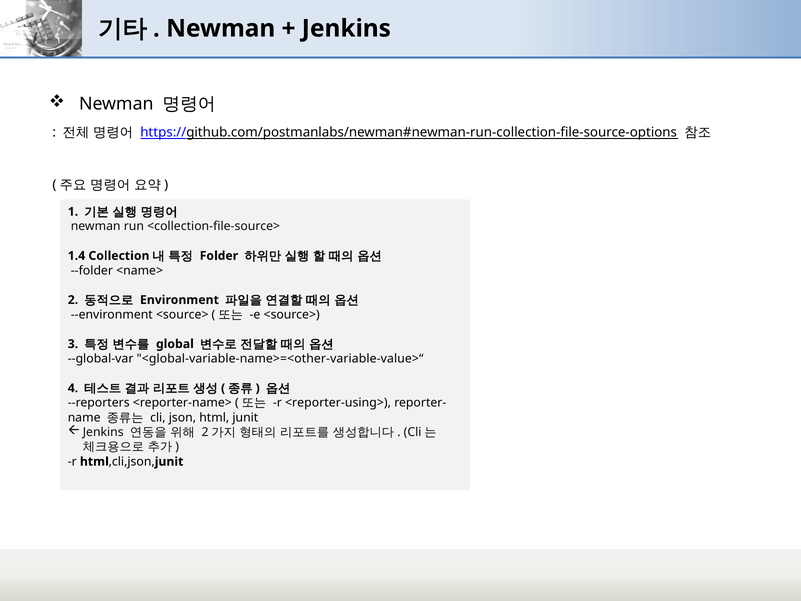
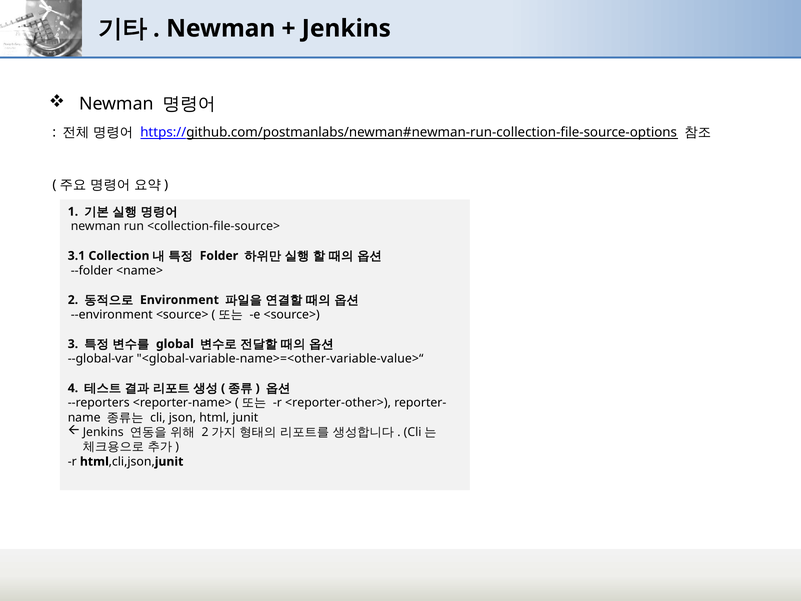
1.4: 1.4 -> 3.1 (76, 256)
<reporter-using>: <reporter-using> -> <reporter-other> (338, 403)
